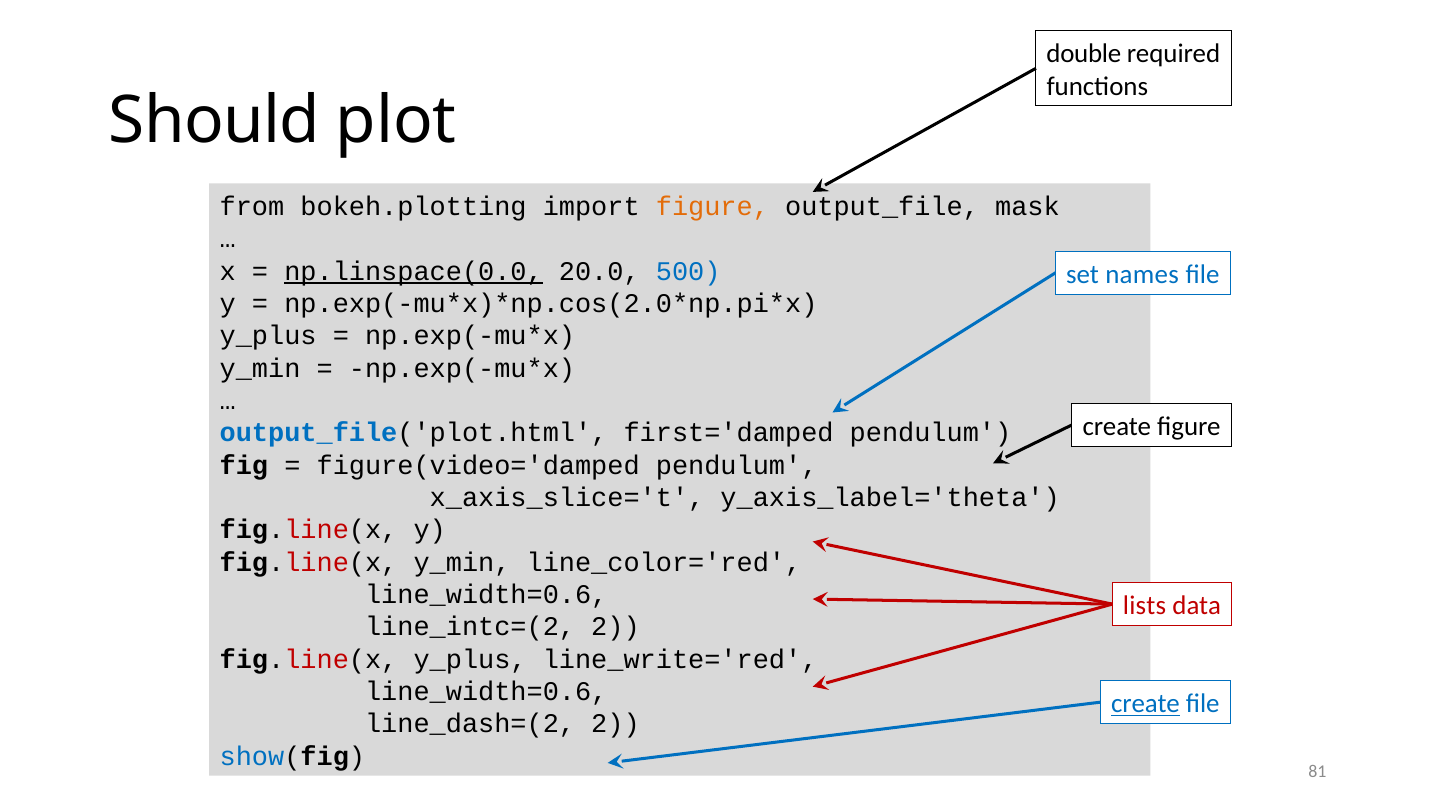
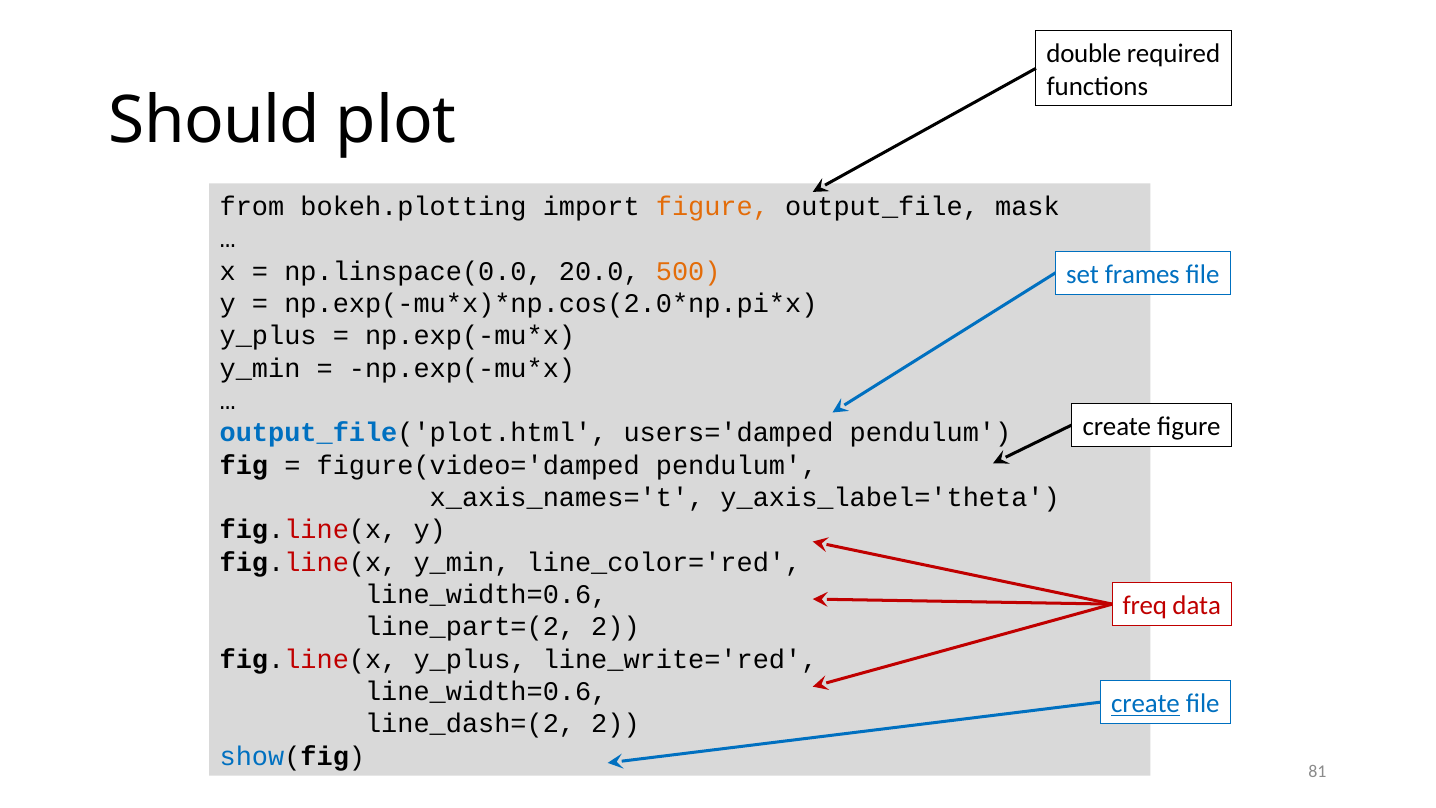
np.linspace(0.0 underline: present -> none (414, 271)
500 colour: blue -> orange (688, 271)
names: names -> frames (1142, 275)
first='damped: first='damped -> users='damped (729, 433)
x_axis_slice='t: x_axis_slice='t -> x_axis_names='t (567, 497)
lists: lists -> freq (1145, 606)
line_intc=(2: line_intc=(2 -> line_part=(2 (470, 627)
